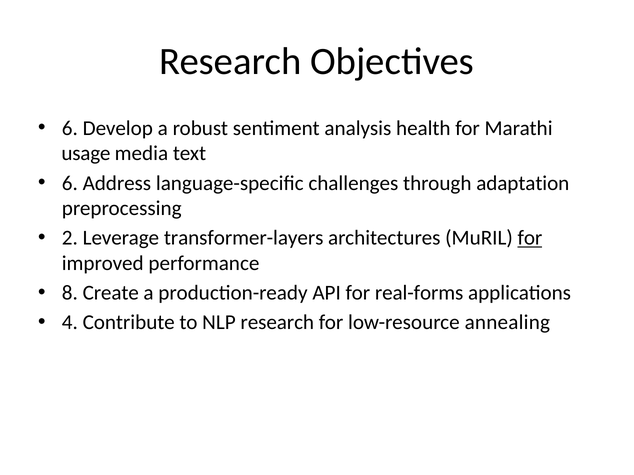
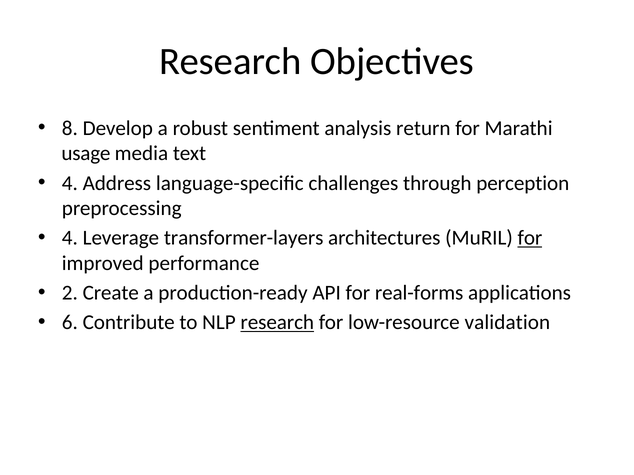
6: 6 -> 8 (70, 128)
health: health -> return (423, 128)
6: 6 -> 4 (70, 183)
adaptation: adaptation -> perception (523, 183)
2: 2 -> 4 (70, 238)
8: 8 -> 2 (70, 293)
4: 4 -> 6 (70, 323)
research underline: none -> present (277, 323)
annealing: annealing -> validation (507, 323)
